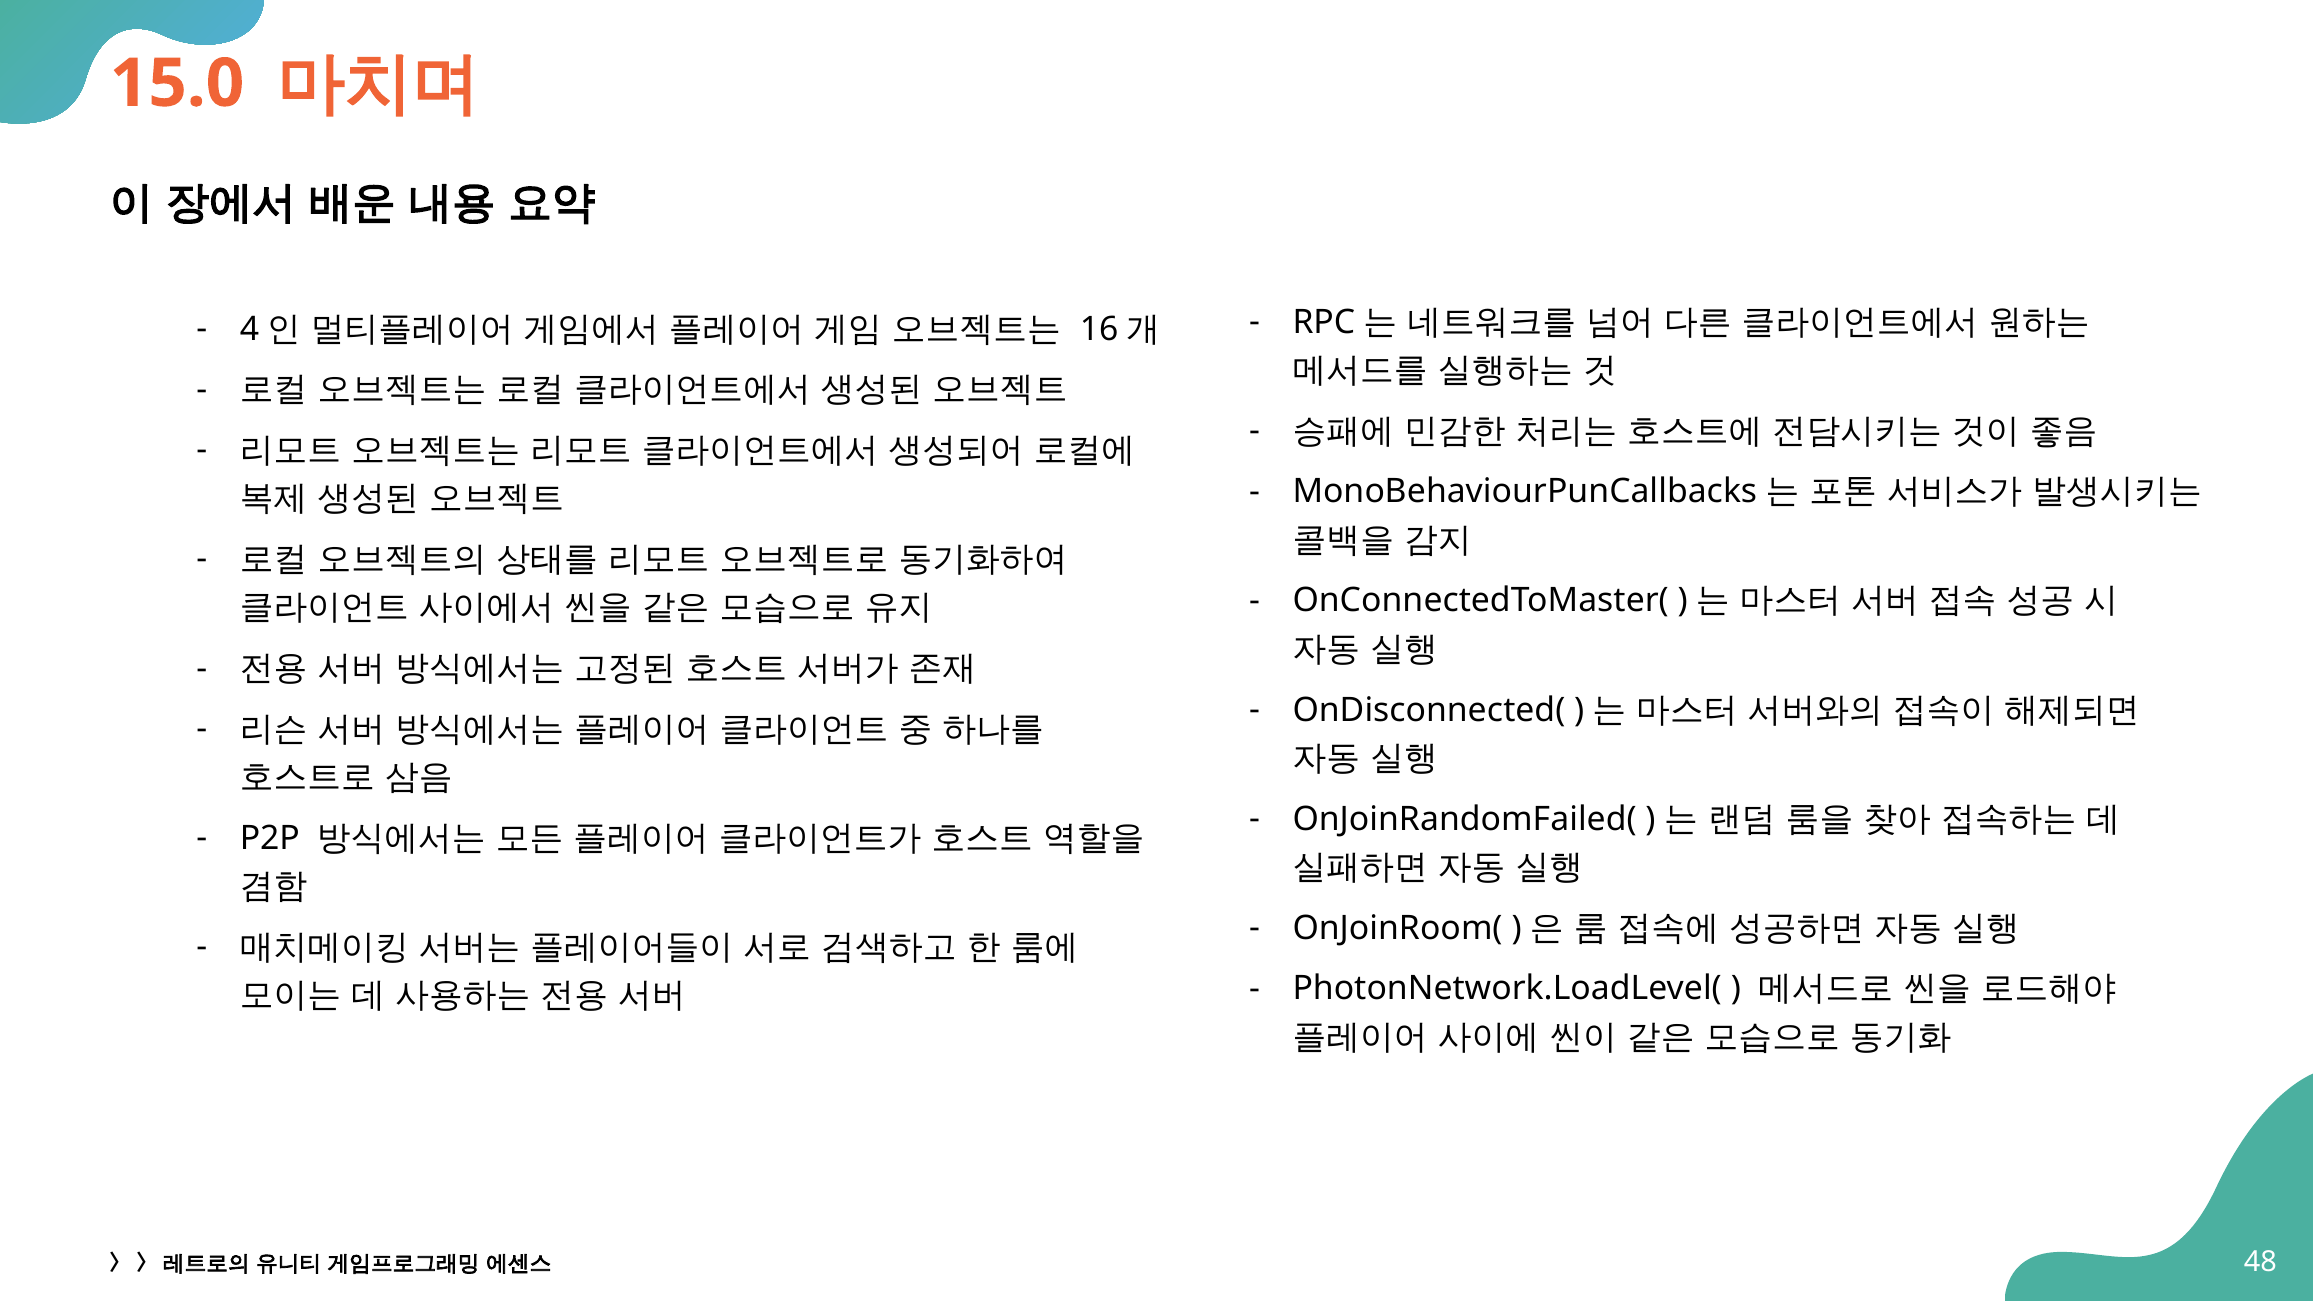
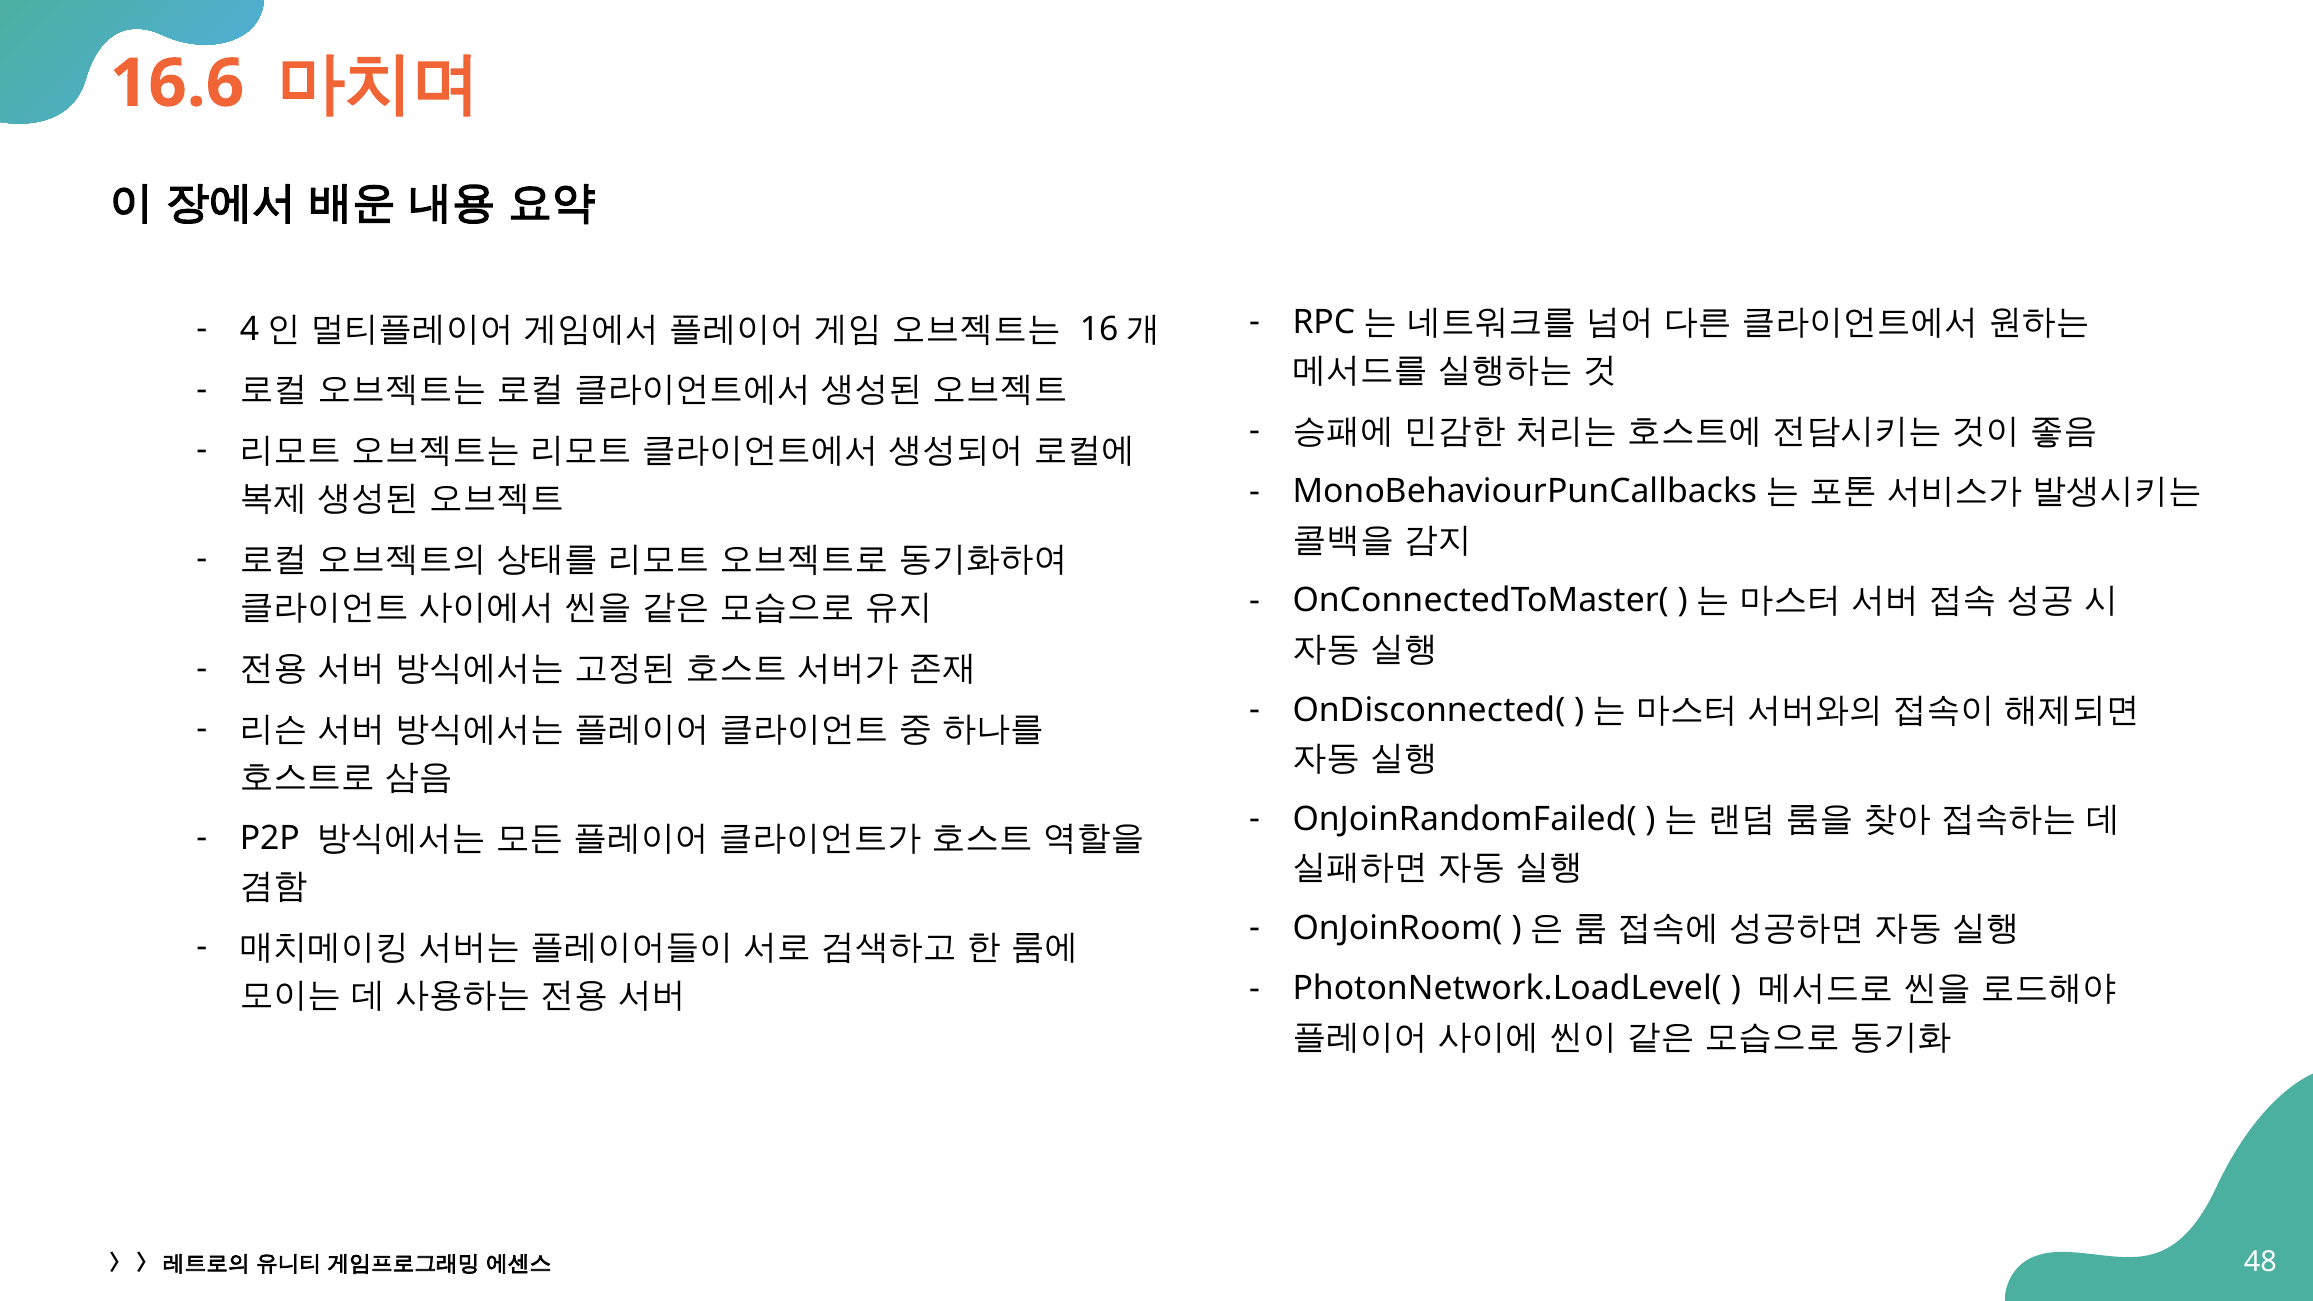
15.0: 15.0 -> 16.6 (177, 84)
